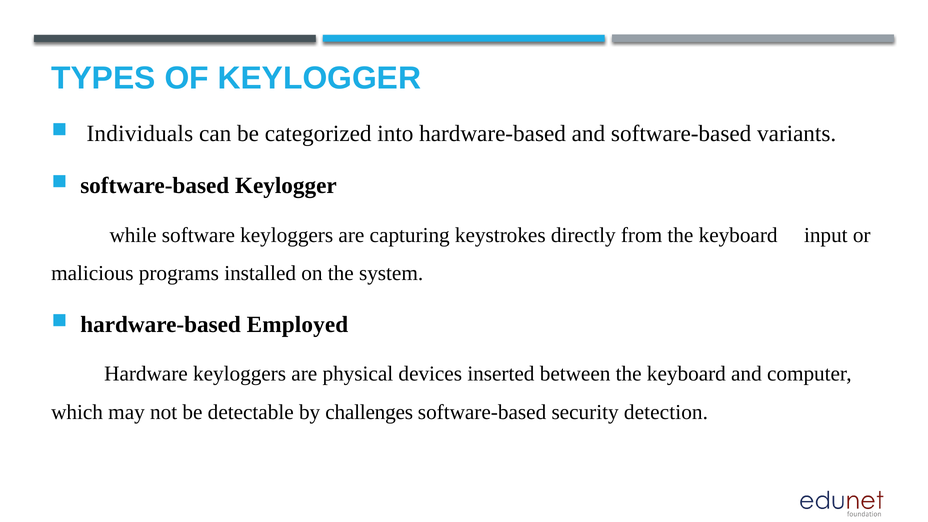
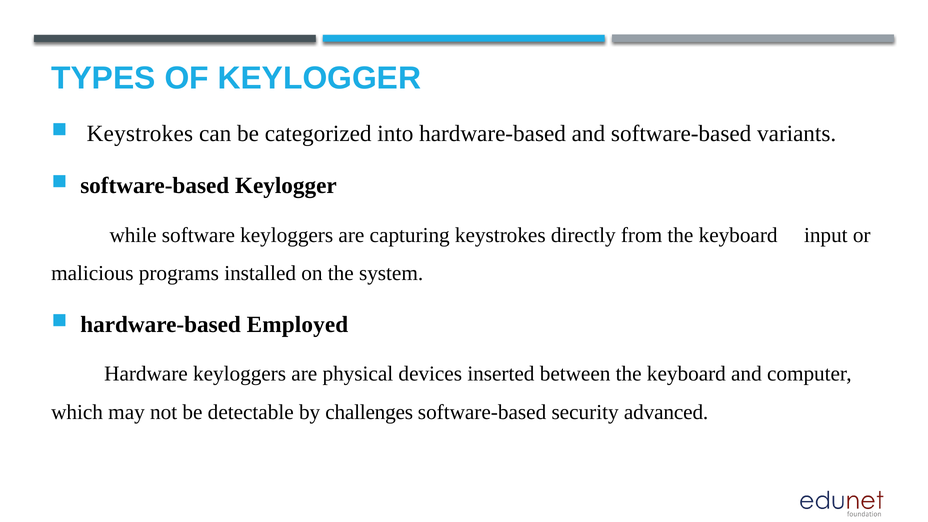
Individuals: Individuals -> Keystrokes (140, 134)
detection: detection -> advanced (666, 412)
